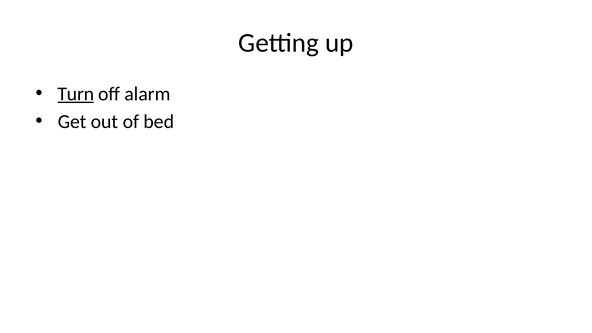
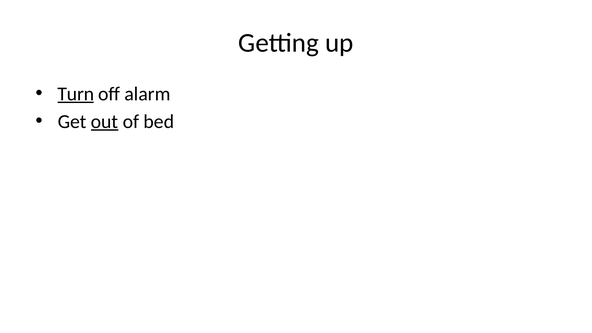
out underline: none -> present (105, 122)
